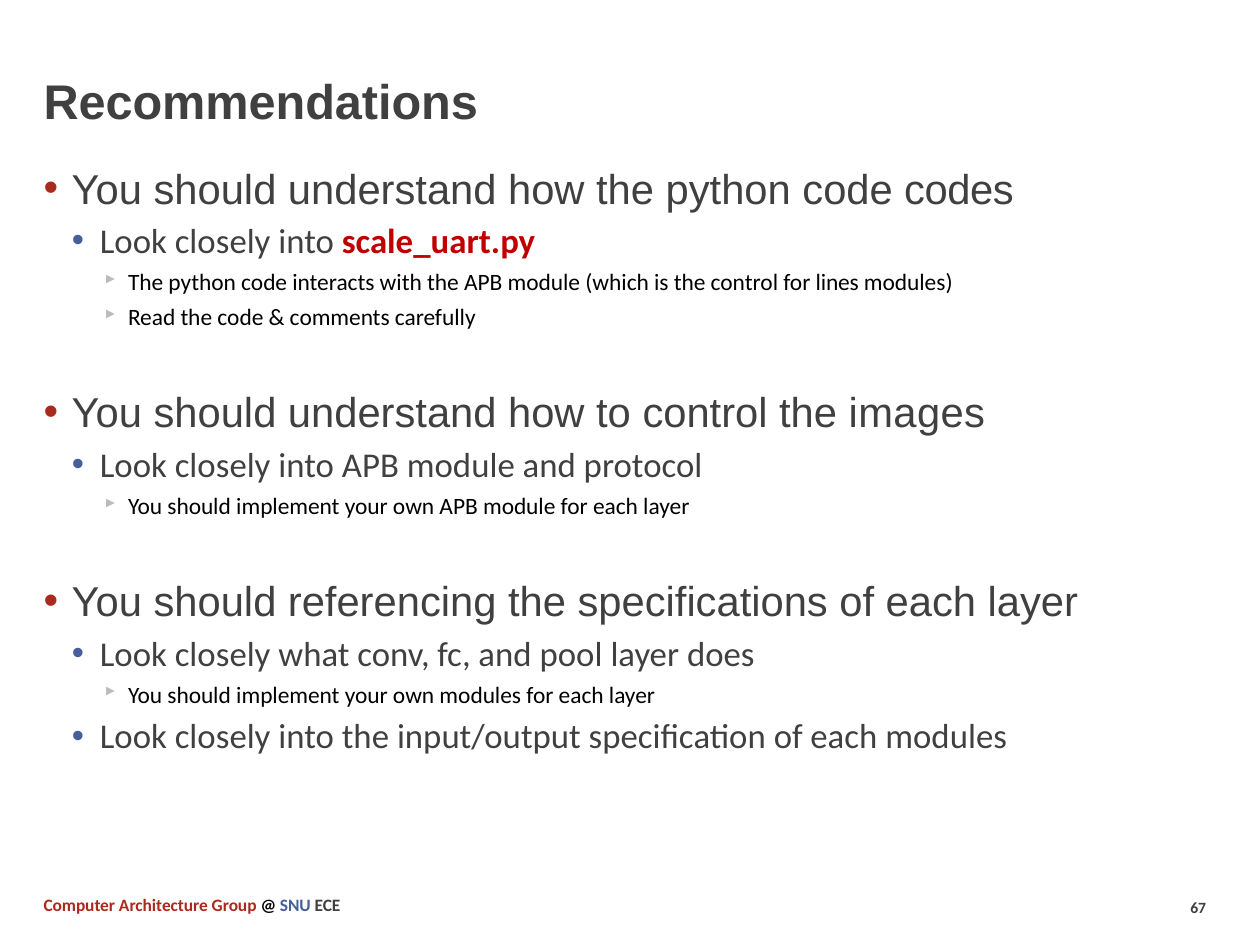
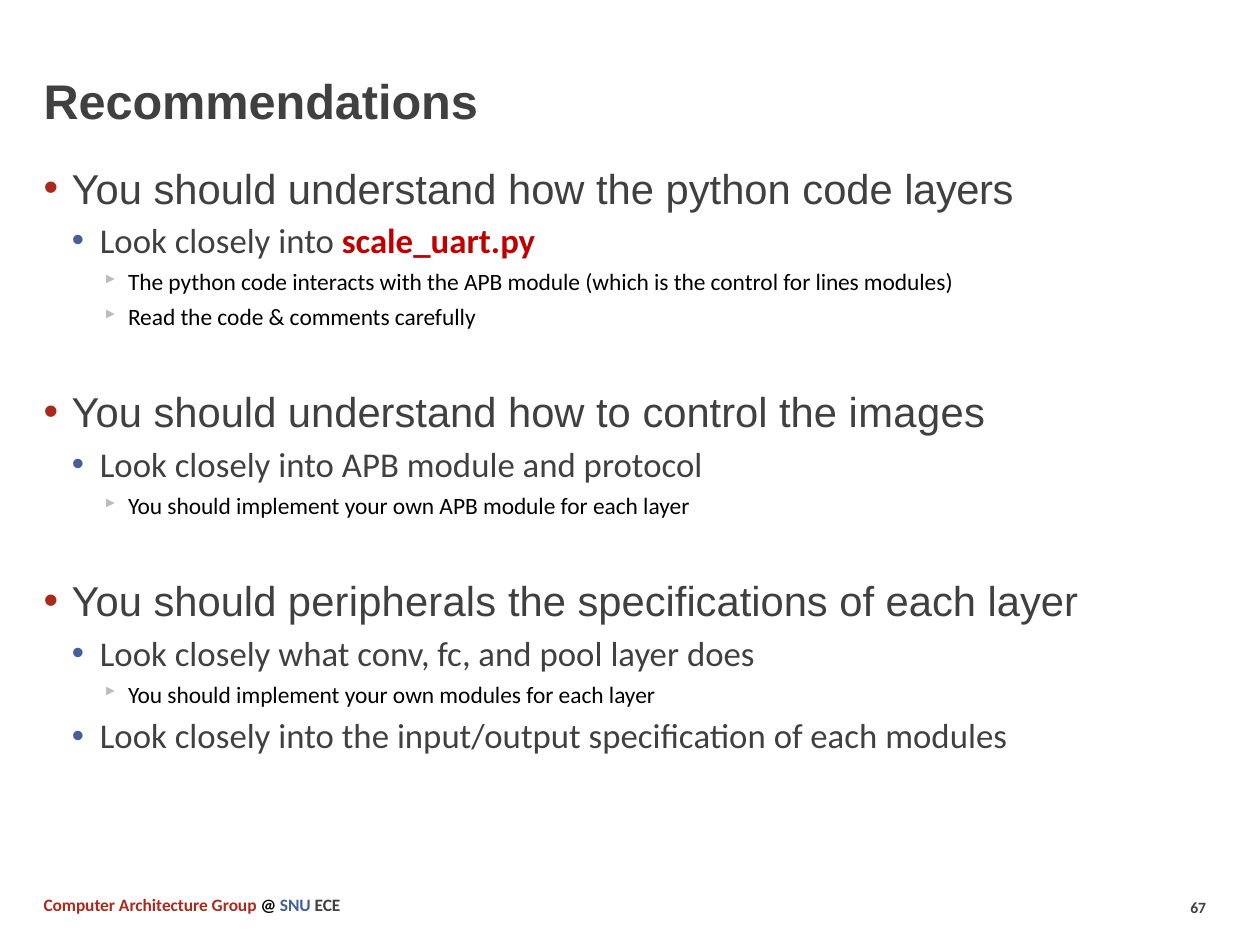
codes: codes -> layers (959, 190)
referencing: referencing -> peripherals (392, 603)
